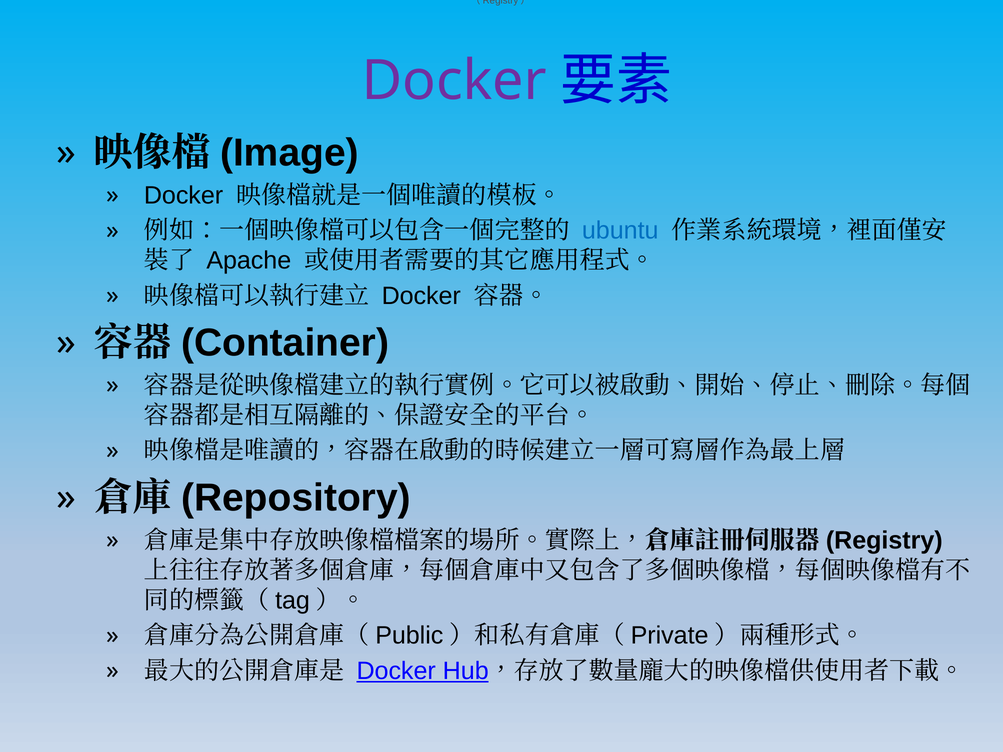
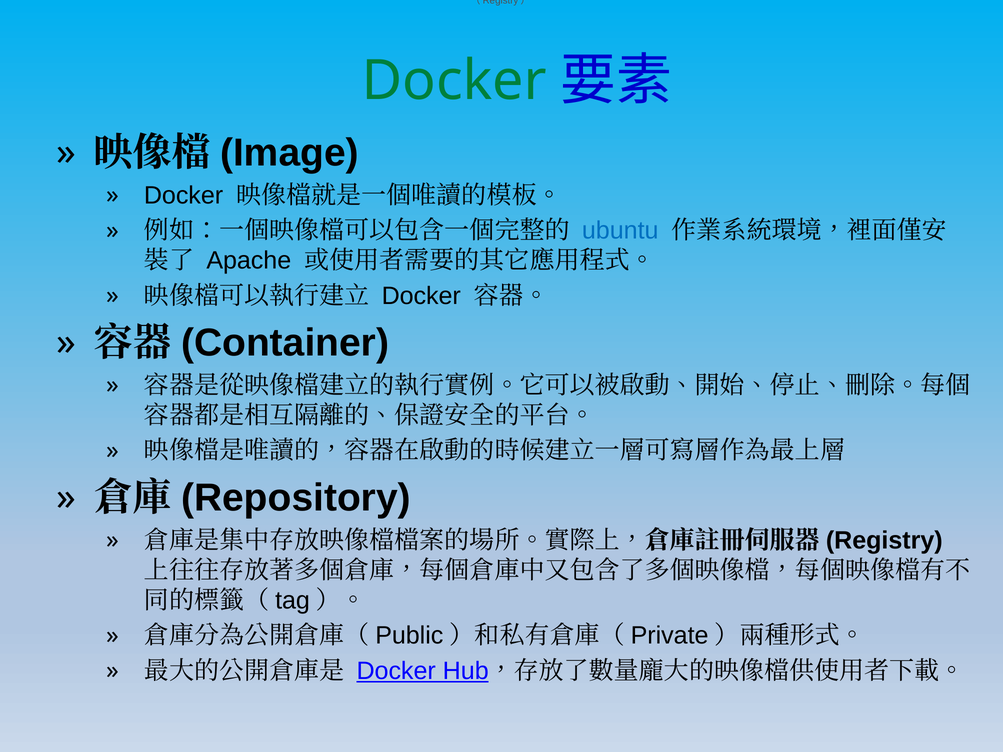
Docker colour: purple -> green (454, 81)
